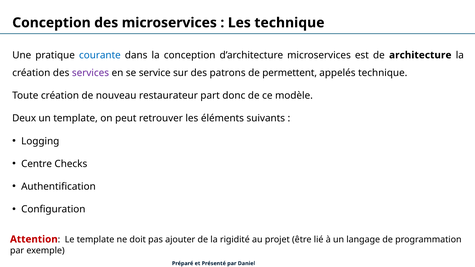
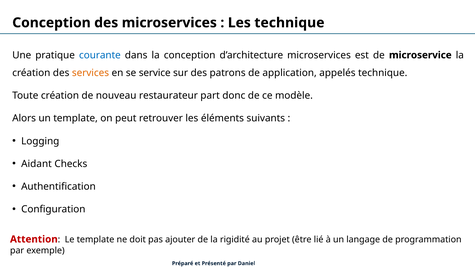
architecture: architecture -> microservice (420, 55)
services colour: purple -> orange (90, 73)
permettent: permettent -> application (290, 73)
Deux: Deux -> Alors (24, 118)
Centre: Centre -> Aidant (36, 164)
